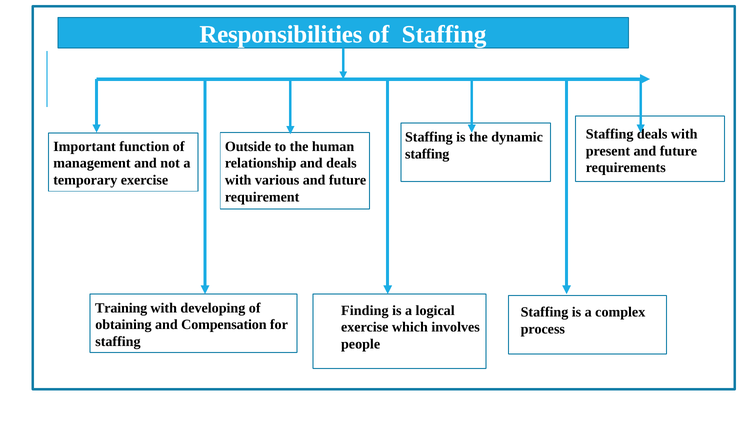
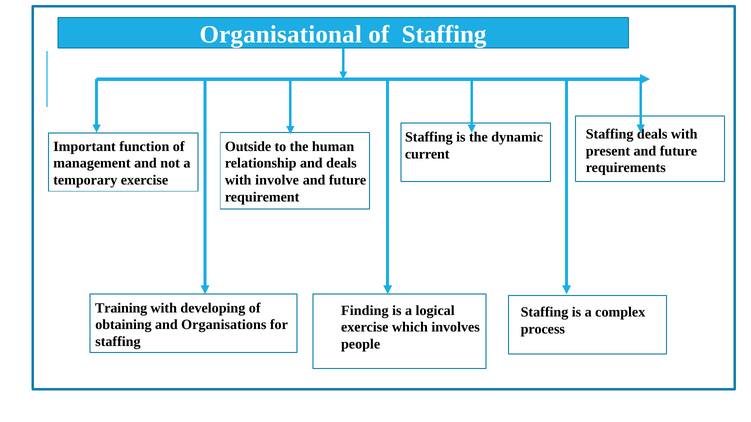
Responsibilities: Responsibilities -> Organisational (281, 34)
staffing: staffing -> current (427, 154)
various: various -> involve (277, 180)
Compensation: Compensation -> Organisations (224, 325)
